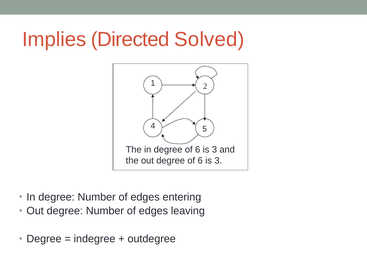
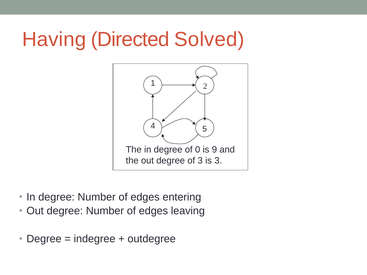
Implies: Implies -> Having (54, 40)
in degree of 6: 6 -> 0 (198, 150)
3: 3 -> 9 (214, 150)
out degree of 6: 6 -> 3 (200, 161)
